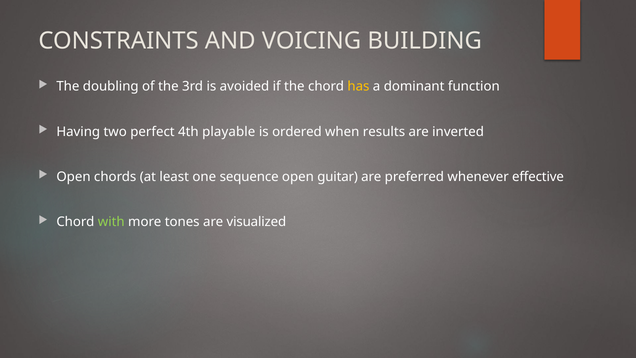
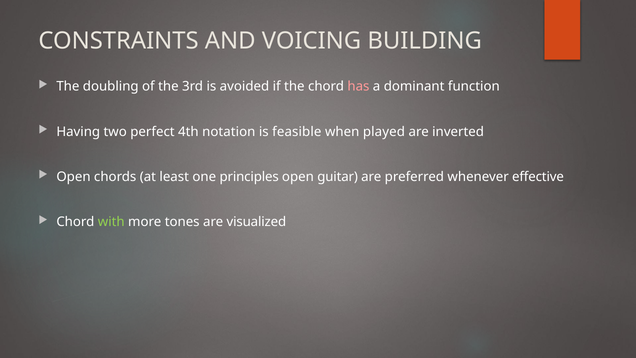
has colour: yellow -> pink (358, 87)
playable: playable -> notation (229, 132)
ordered: ordered -> feasible (297, 132)
results: results -> played (384, 132)
sequence: sequence -> principles (249, 177)
